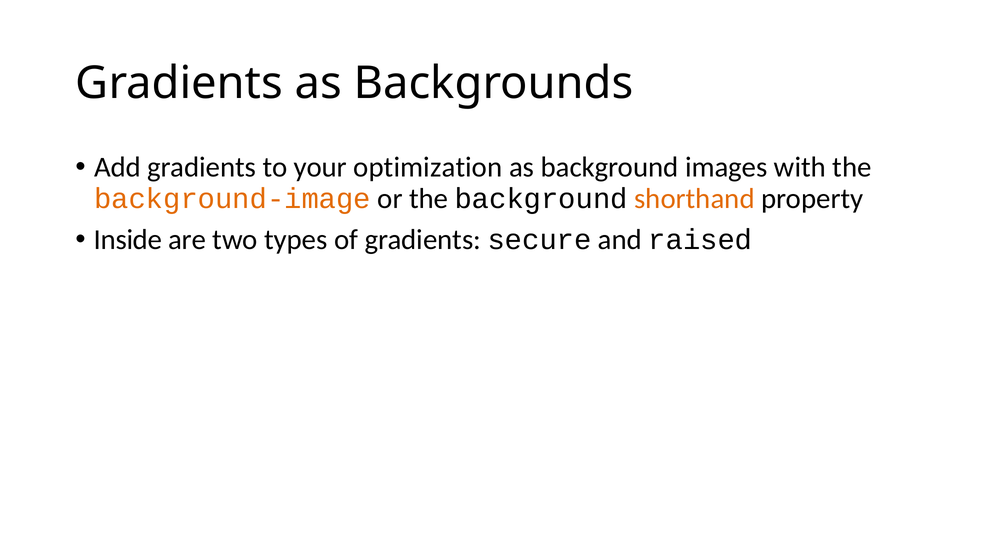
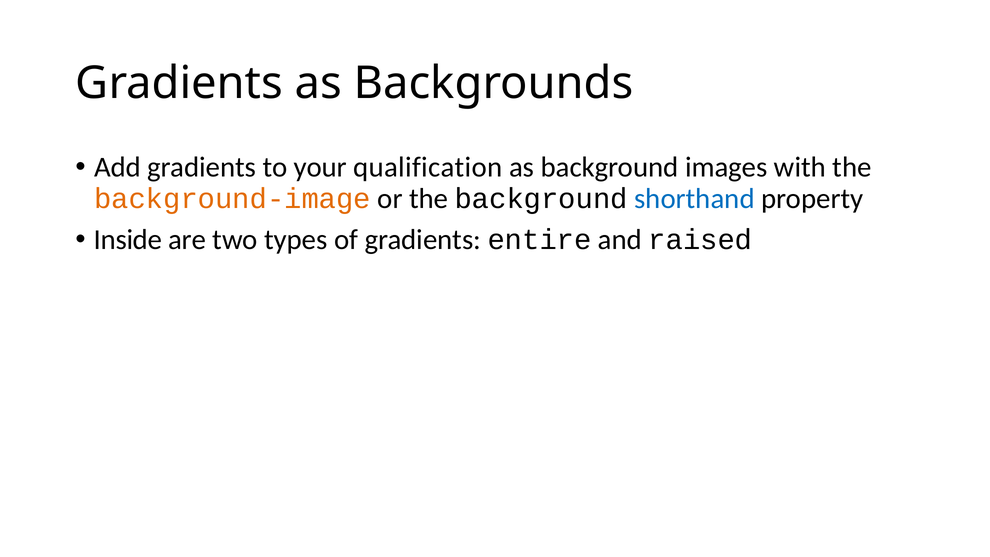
optimization: optimization -> qualification (428, 167)
shorthand colour: orange -> blue (694, 198)
secure: secure -> entire (540, 240)
